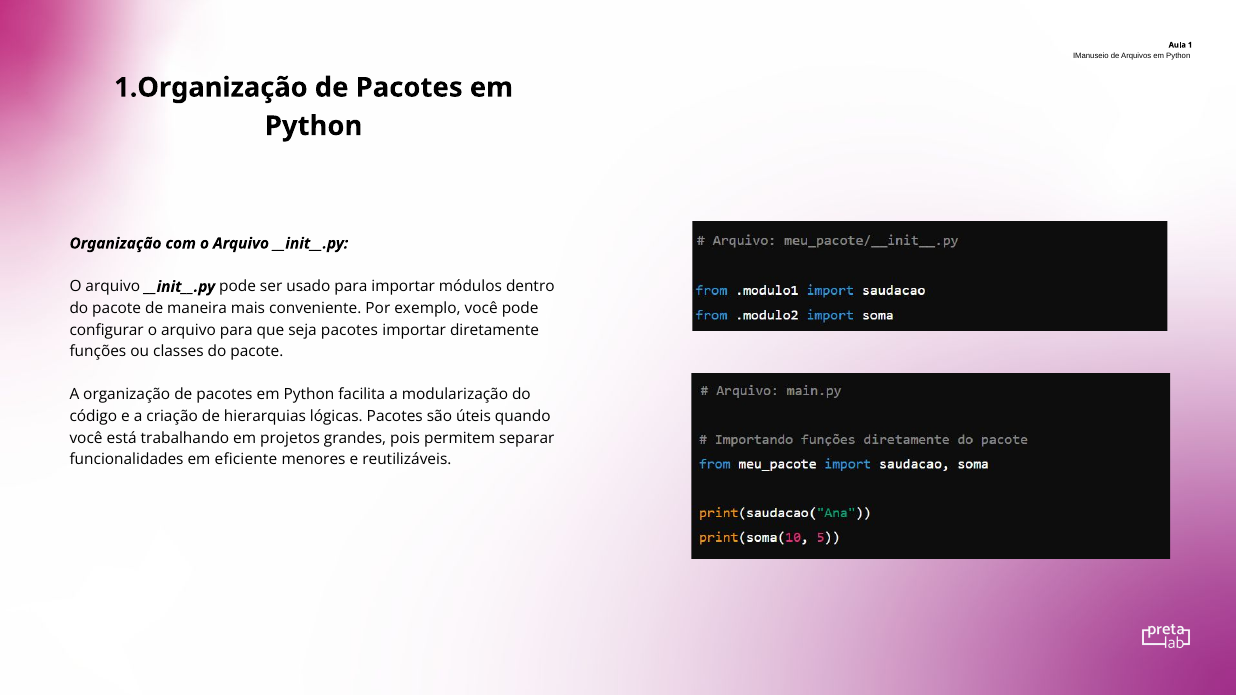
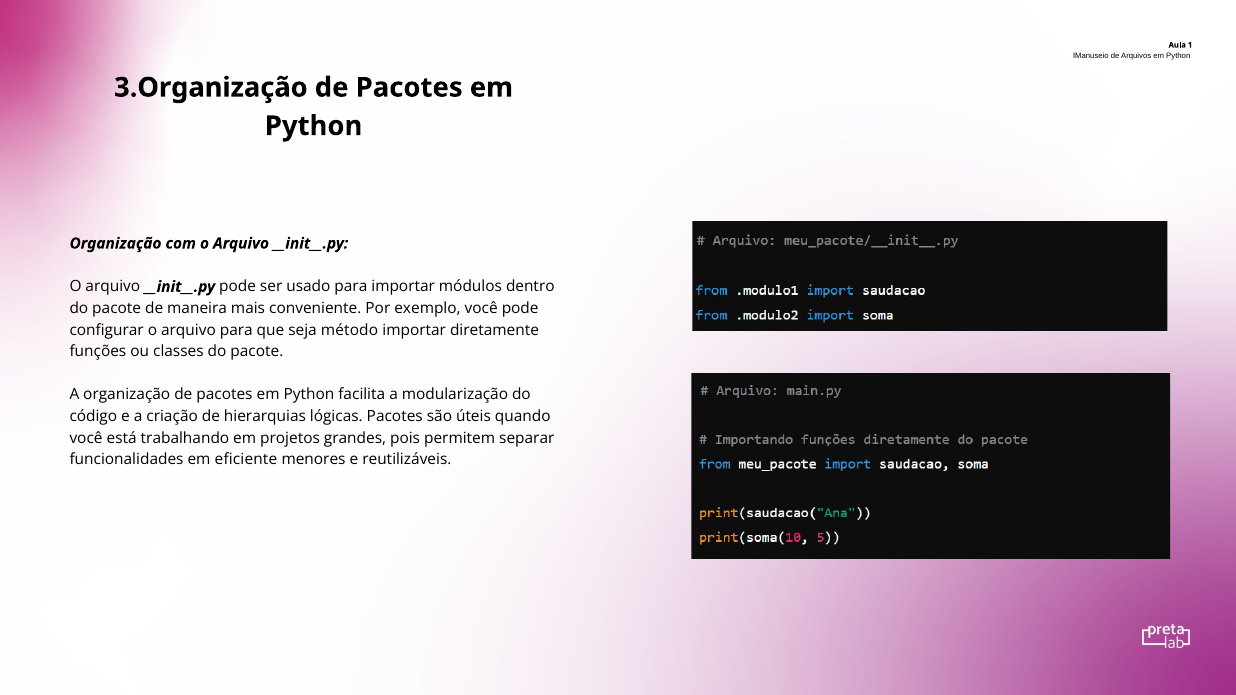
1.Organização: 1.Organização -> 3.Organização (211, 88)
seja pacotes: pacotes -> método (349, 330)
